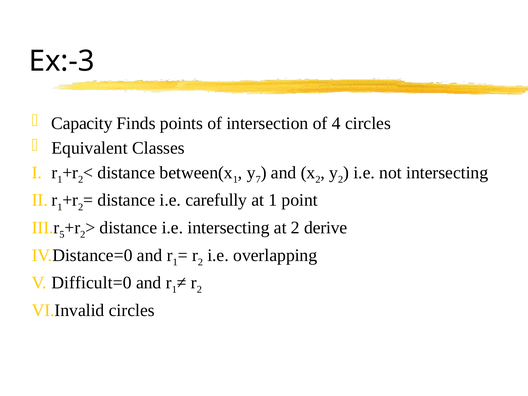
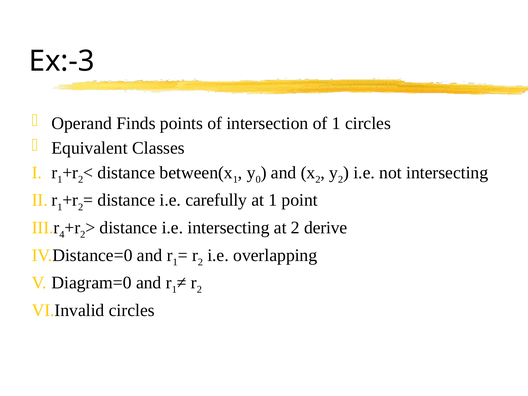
Capacity: Capacity -> Operand (82, 123)
of 4: 4 -> 1 (336, 123)
7: 7 -> 0 (258, 179)
5: 5 -> 4 (62, 235)
Difficult=0: Difficult=0 -> Diagram=0 (92, 283)
